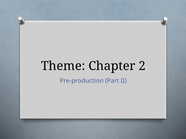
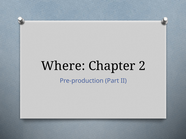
Theme: Theme -> Where (63, 66)
